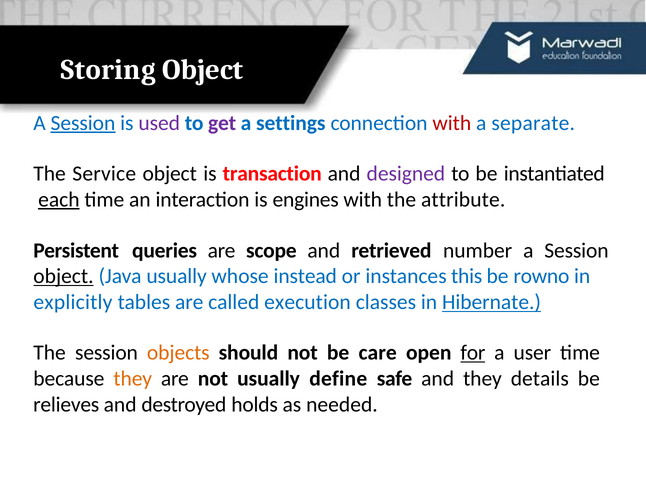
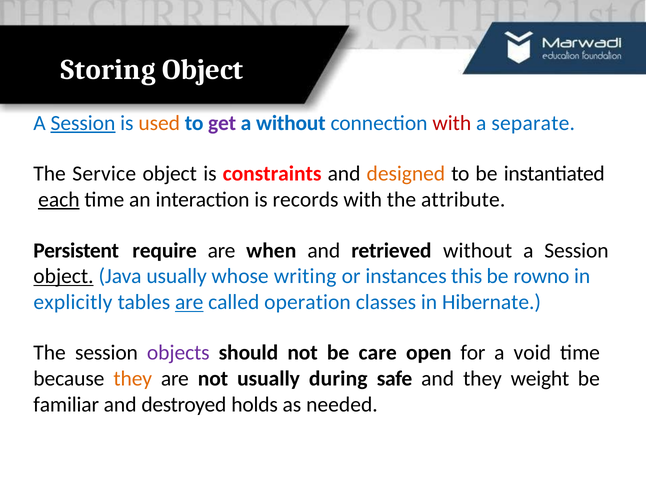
used colour: purple -> orange (159, 123)
a settings: settings -> without (291, 123)
transaction: transaction -> constraints (272, 173)
designed colour: purple -> orange (406, 173)
engines: engines -> records (306, 199)
queries: queries -> require (165, 250)
scope: scope -> when (271, 250)
retrieved number: number -> without (478, 250)
instead: instead -> writing (305, 276)
are underline: none -> present (189, 302)
execution: execution -> operation (307, 302)
Hibernate underline: present -> none (492, 302)
objects colour: orange -> purple (178, 352)
for underline: present -> none (473, 352)
user: user -> void (532, 352)
define: define -> during (338, 378)
details: details -> weight (540, 378)
relieves: relieves -> familiar (66, 404)
